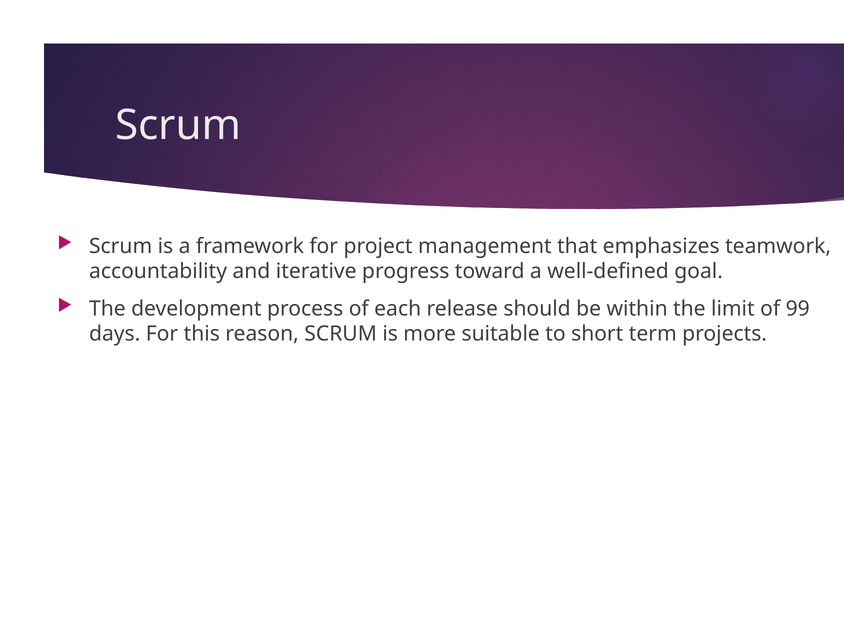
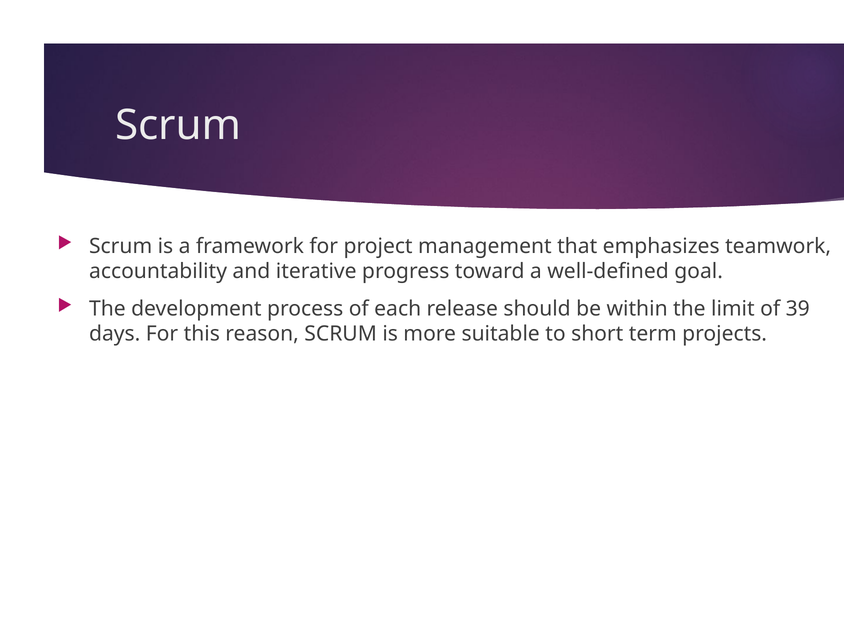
99: 99 -> 39 (798, 309)
